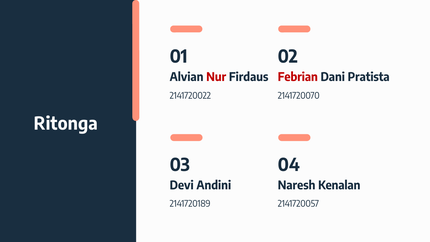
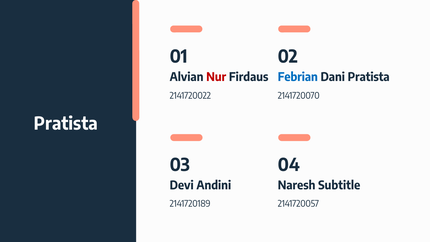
Febrian colour: red -> blue (298, 77)
Ritonga: Ritonga -> Pratista (66, 124)
Kenalan: Kenalan -> Subtitle (339, 185)
